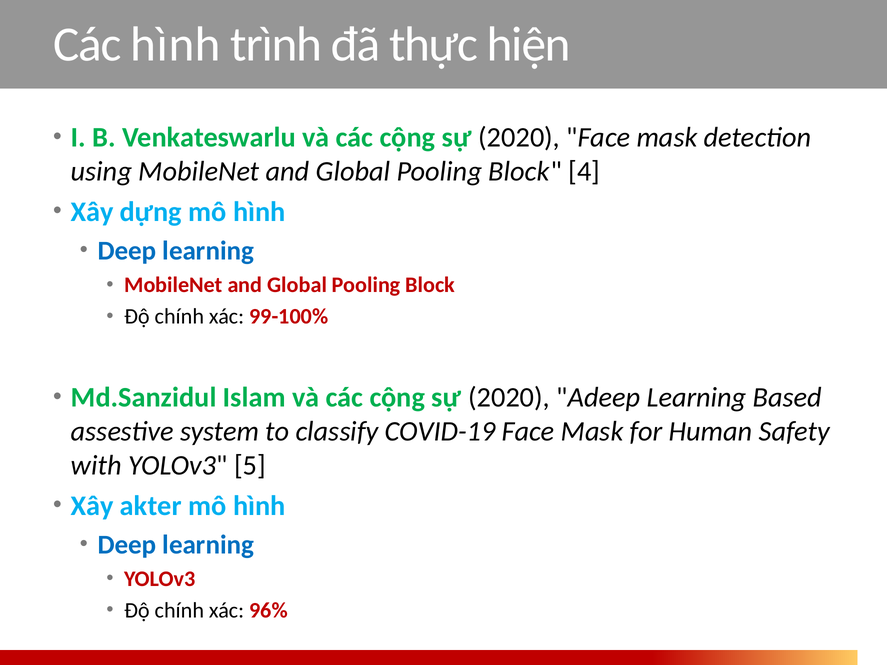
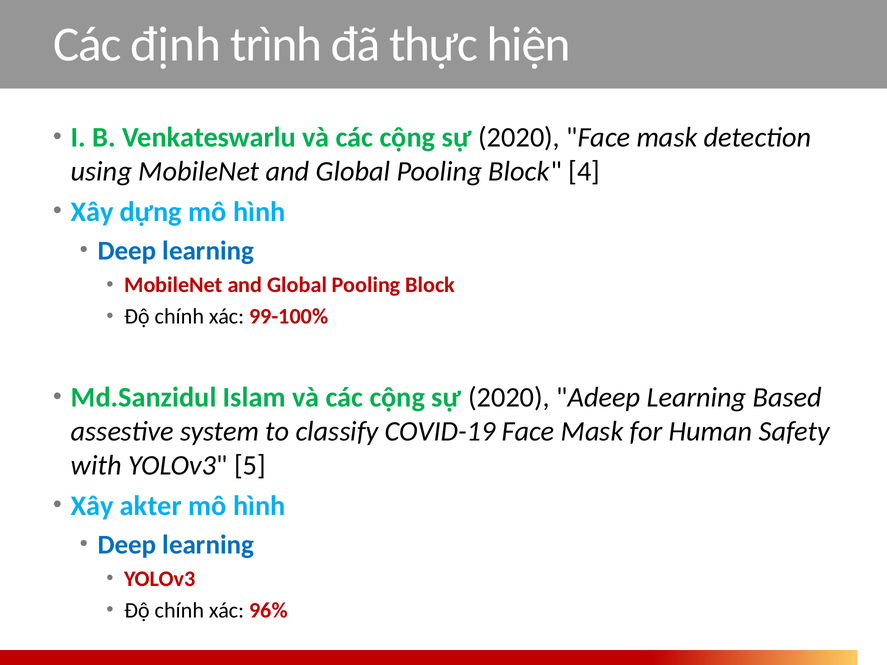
Các hình: hình -> định (176, 45)
